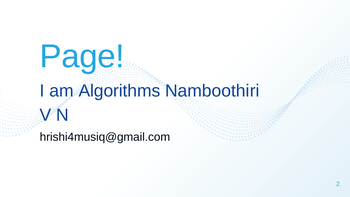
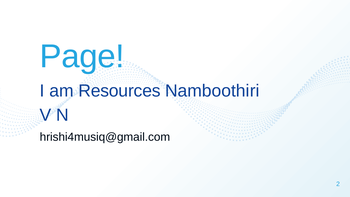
Algorithms: Algorithms -> Resources (119, 91)
